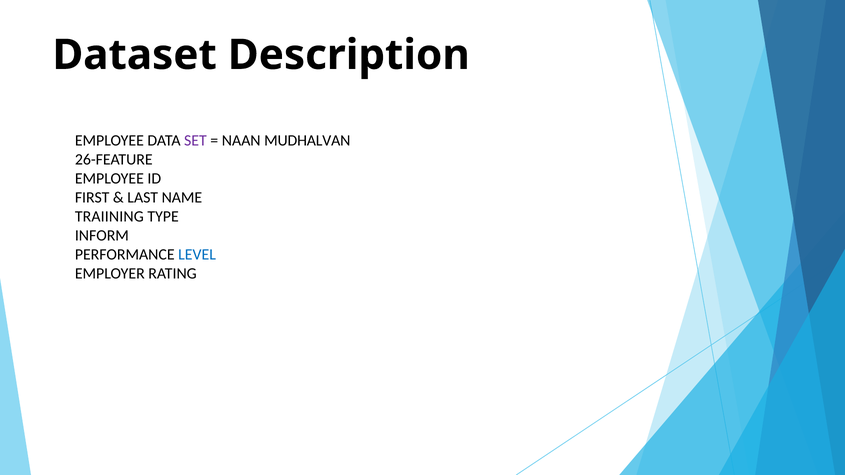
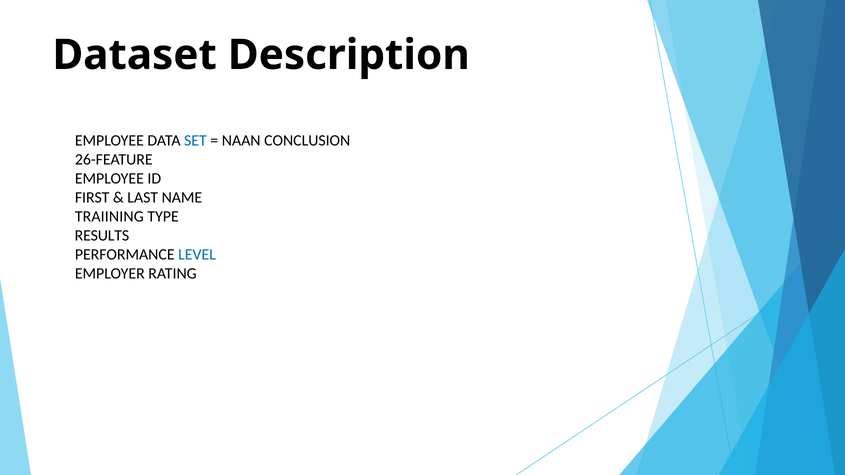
SET colour: purple -> blue (195, 140)
MUDHALVAN: MUDHALVAN -> CONCLUSION (307, 140)
INFORM: INFORM -> RESULTS (102, 236)
